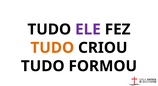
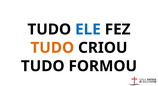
ELE colour: purple -> blue (88, 29)
